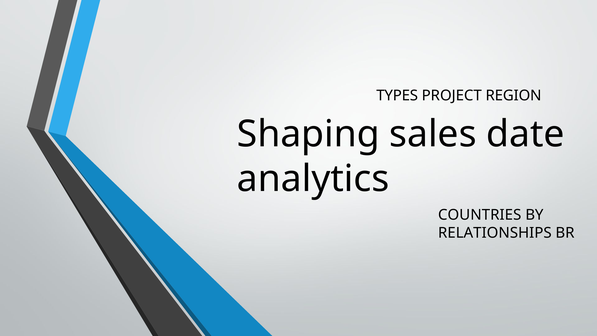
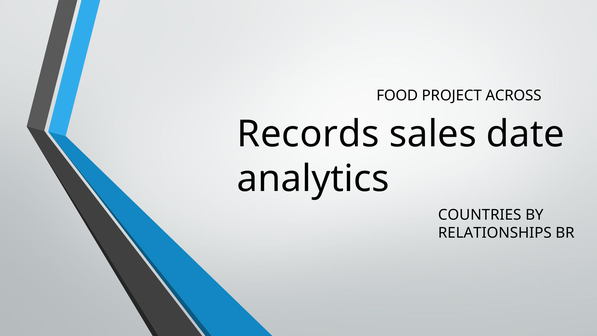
TYPES: TYPES -> FOOD (397, 96)
REGION: REGION -> ACROSS (514, 96)
Shaping: Shaping -> Records (308, 134)
